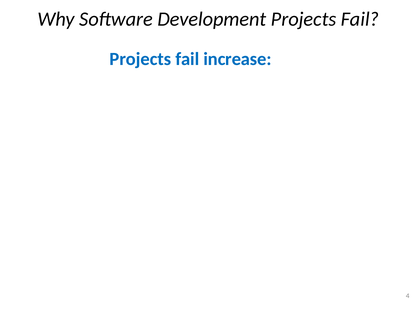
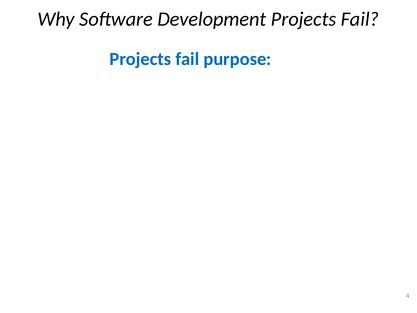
increase: increase -> purpose (237, 59)
